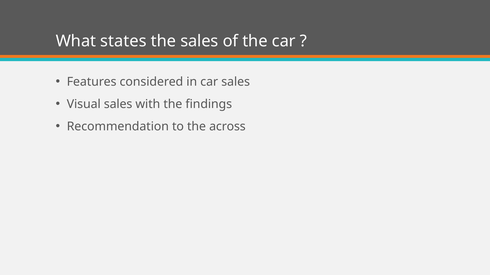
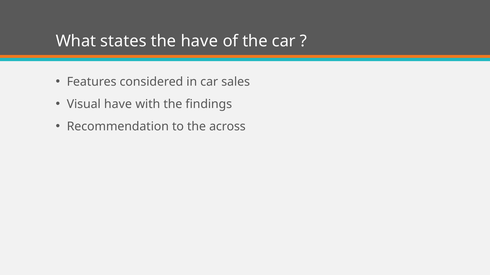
the sales: sales -> have (199, 41)
Visual sales: sales -> have (118, 104)
